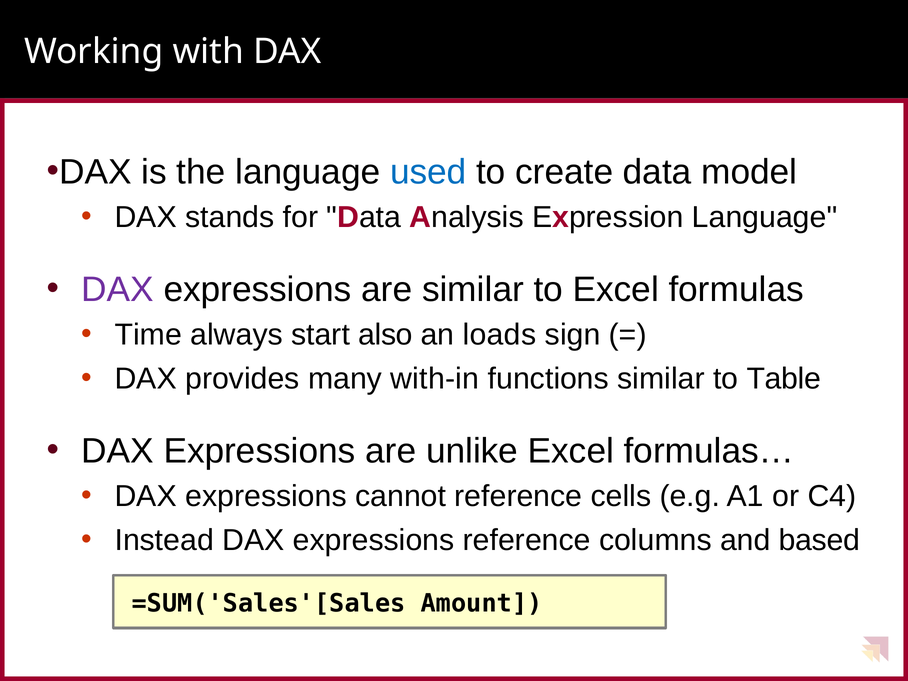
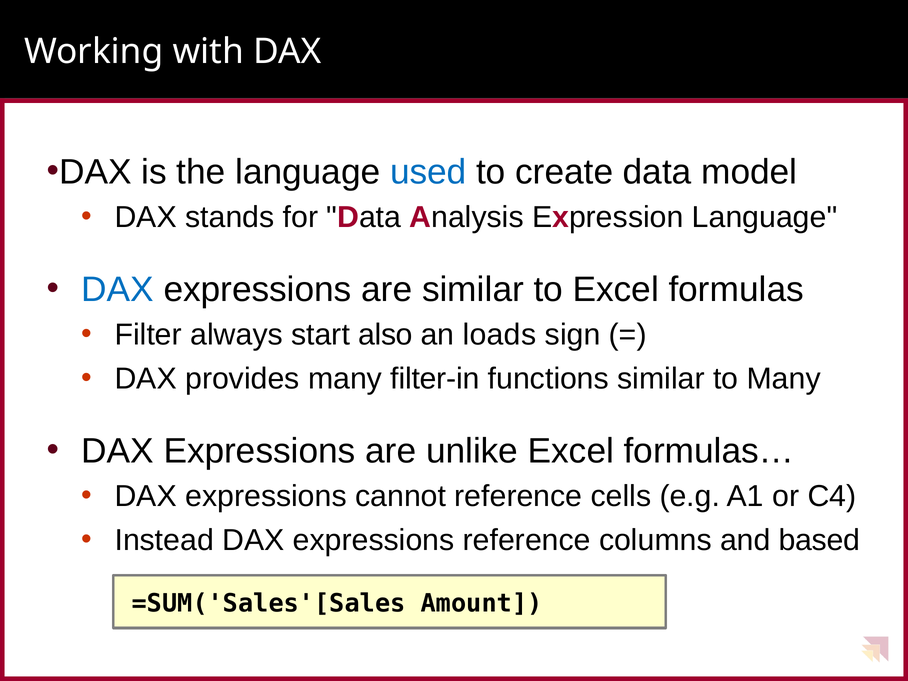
DAX colour: purple -> blue (118, 290)
Time: Time -> Filter (148, 335)
with-in: with-in -> filter-in (435, 379)
to Table: Table -> Many (784, 379)
